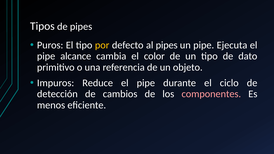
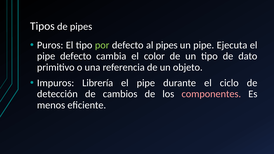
por colour: yellow -> light green (102, 45)
pipe alcance: alcance -> defecto (76, 56)
Reduce: Reduce -> Librería (98, 83)
